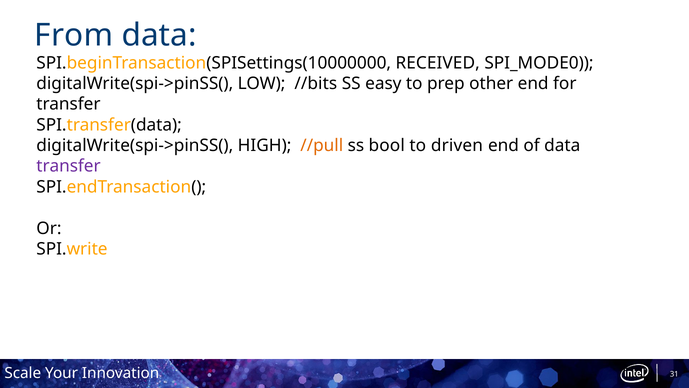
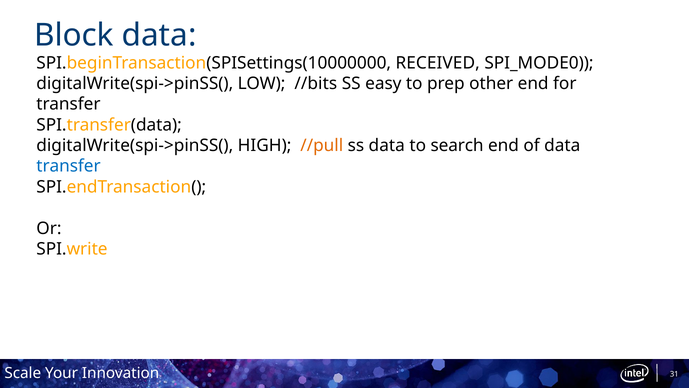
From: From -> Block (74, 35)
ss bool: bool -> data (387, 145)
driven: driven -> search (457, 145)
transfer colour: purple -> blue (68, 166)
